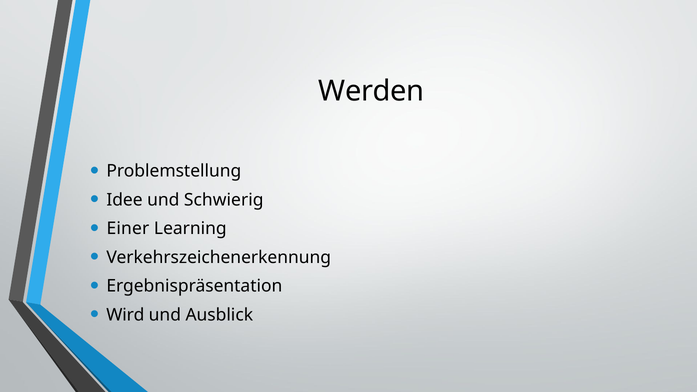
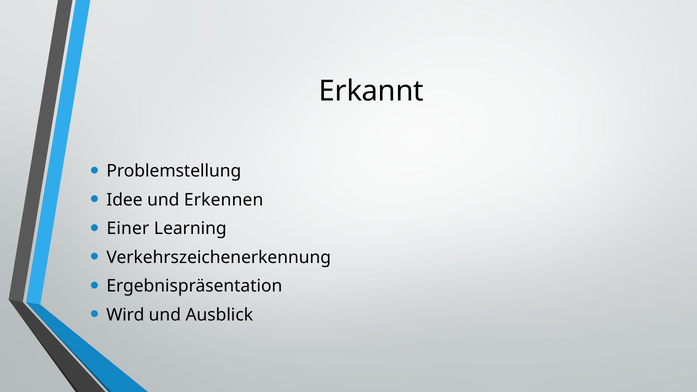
Werden: Werden -> Erkannt (371, 91)
Schwierig: Schwierig -> Erkennen (224, 200)
